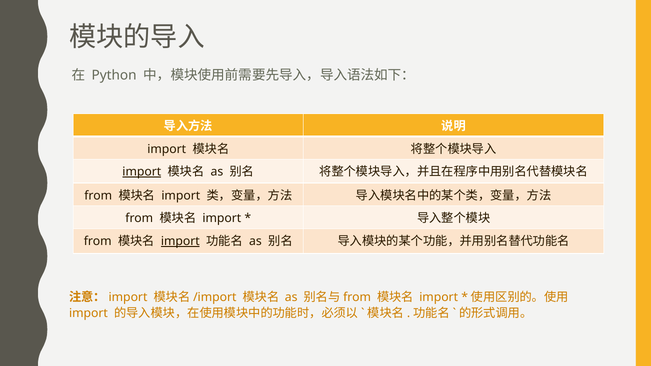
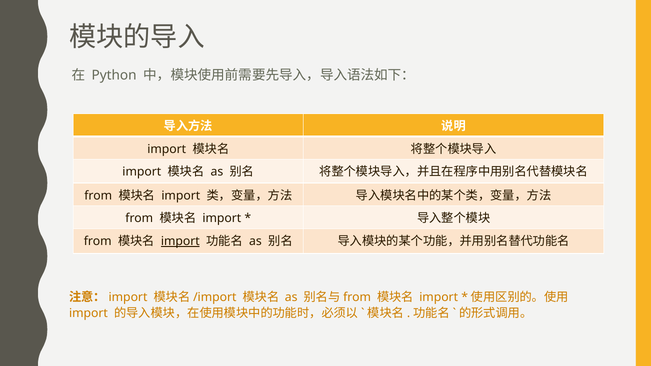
import underline: present -> none (142, 172)
